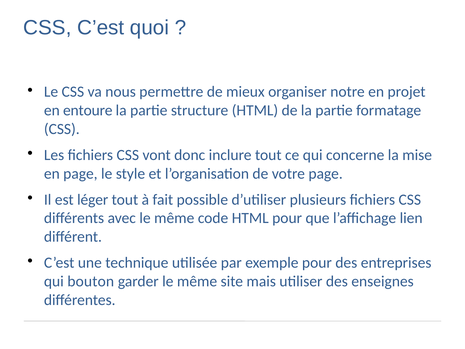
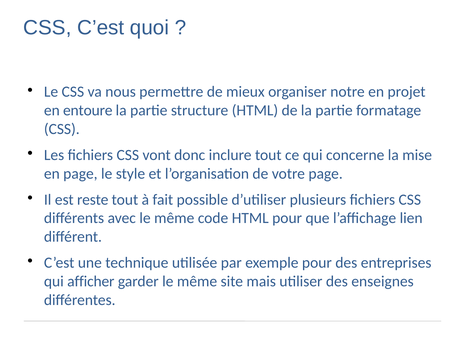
léger: léger -> reste (93, 199)
bouton: bouton -> afficher (91, 281)
